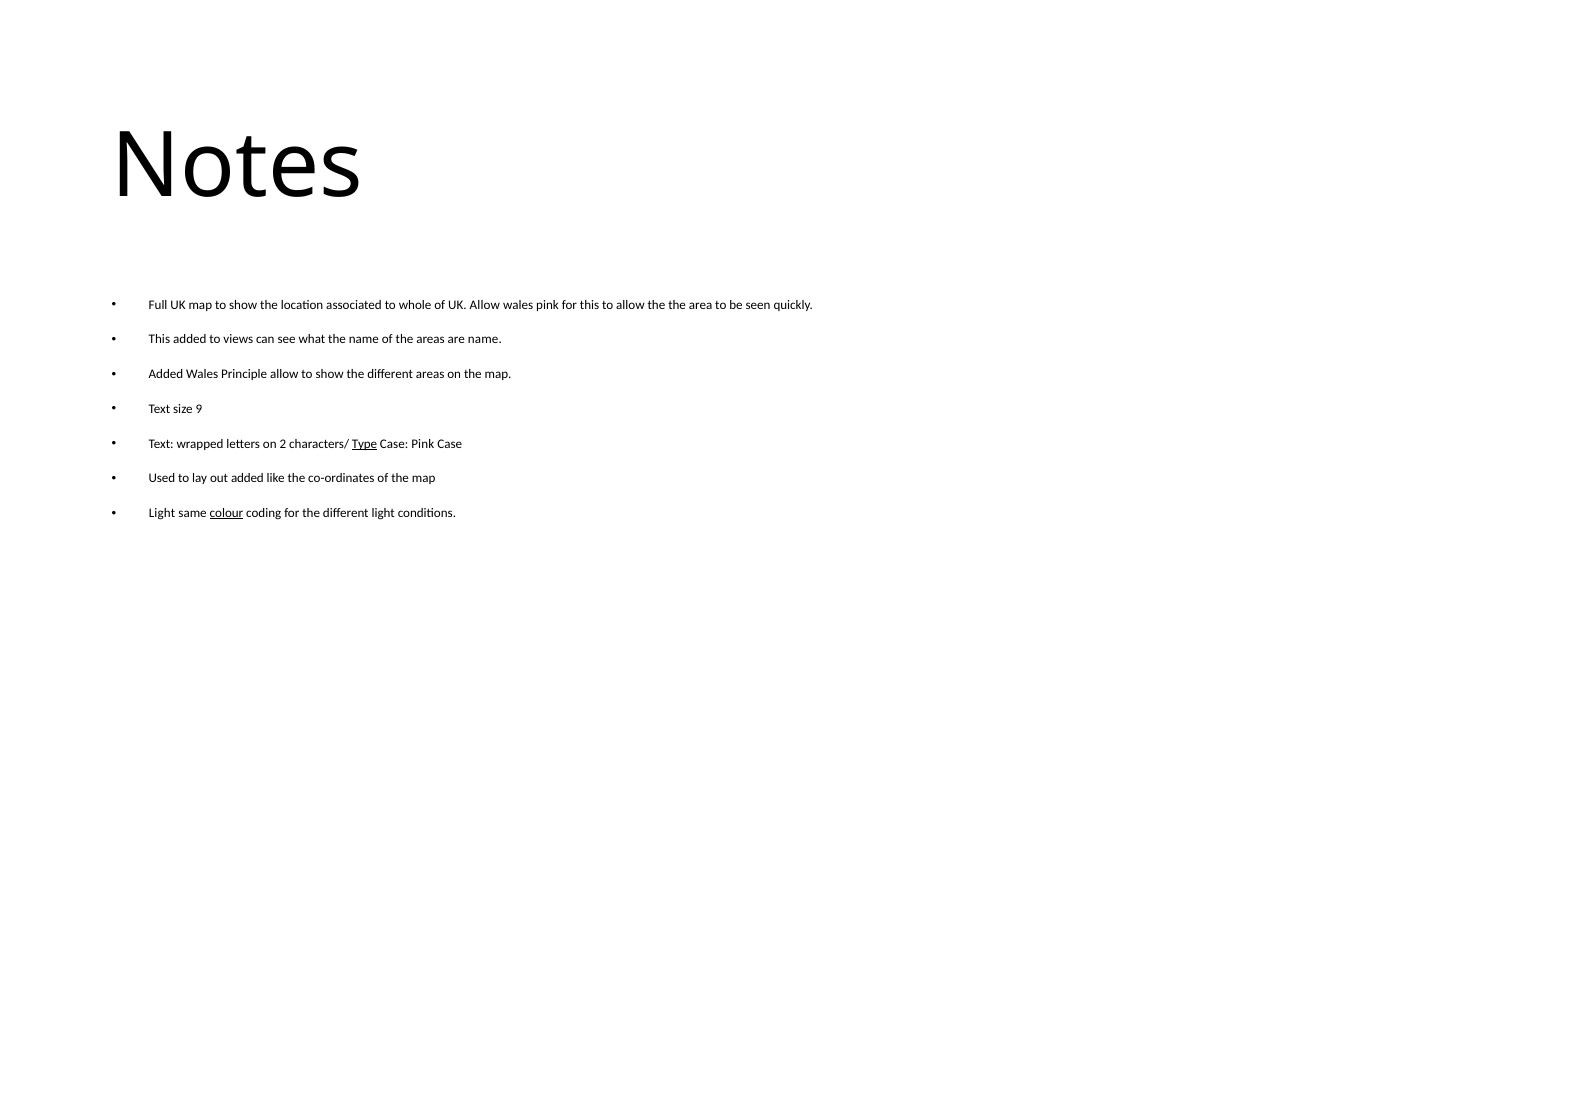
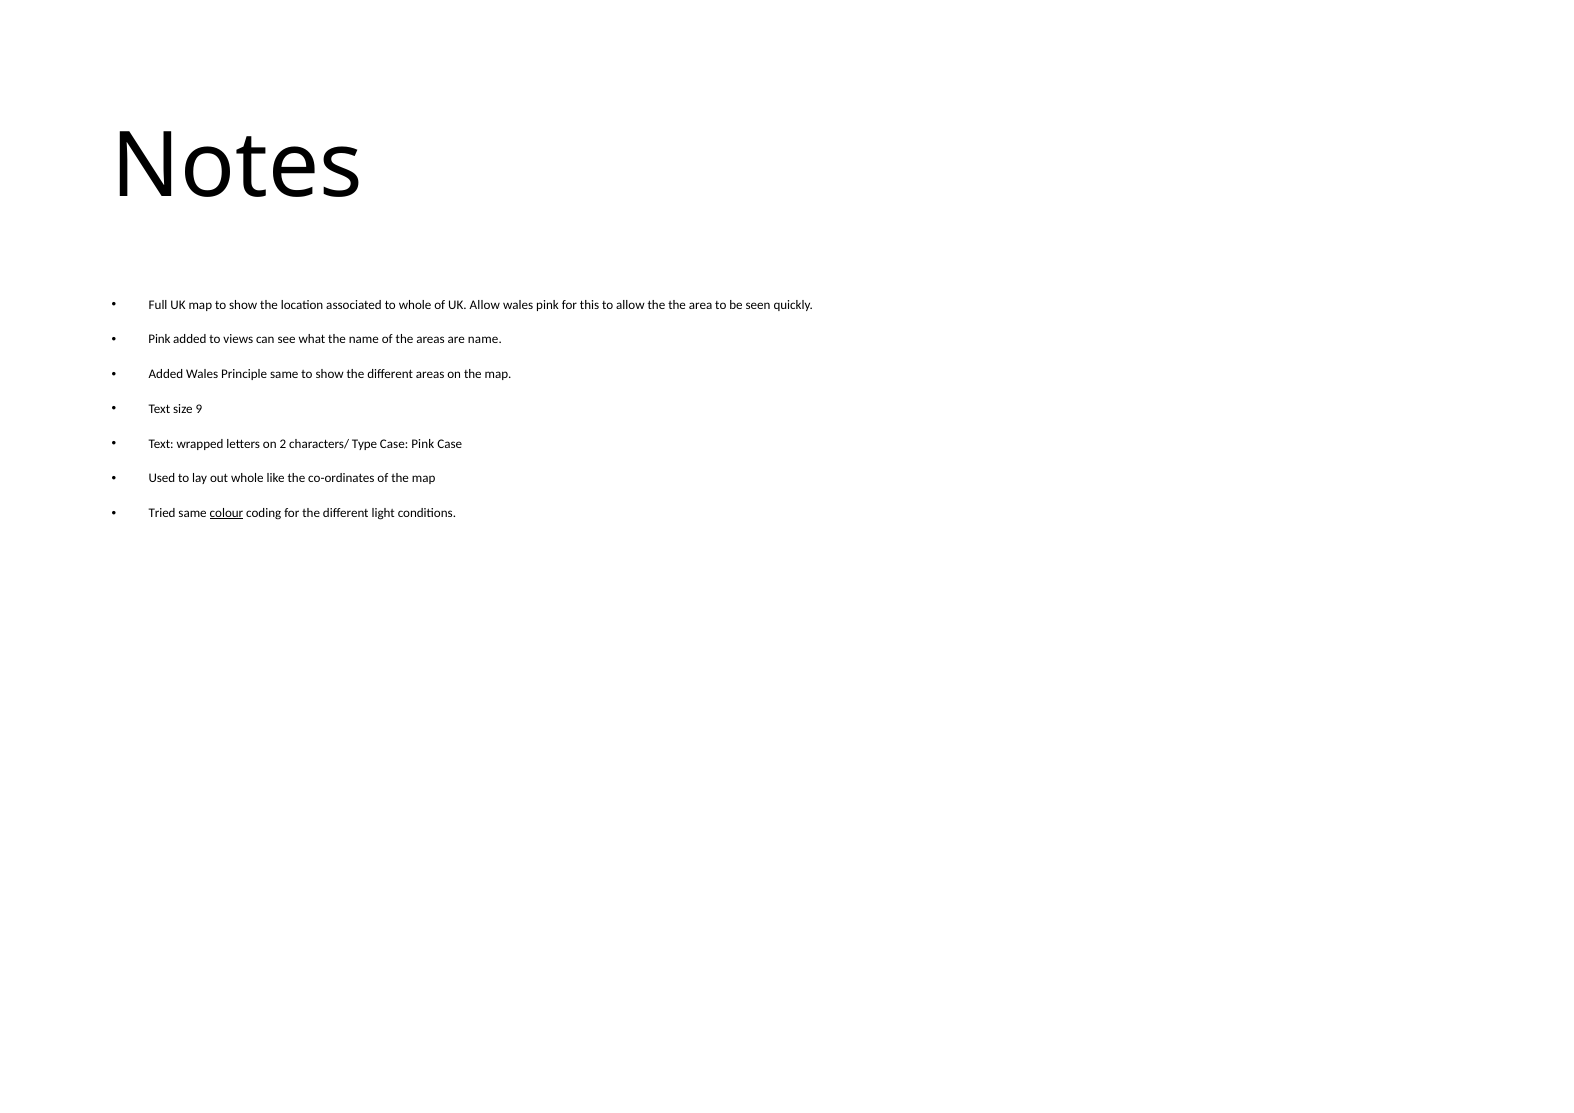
This: This -> Pink (160, 340)
Principle allow: allow -> same (284, 374)
Type underline: present -> none (365, 444)
out added: added -> whole (247, 479)
Light: Light -> Tried (162, 513)
